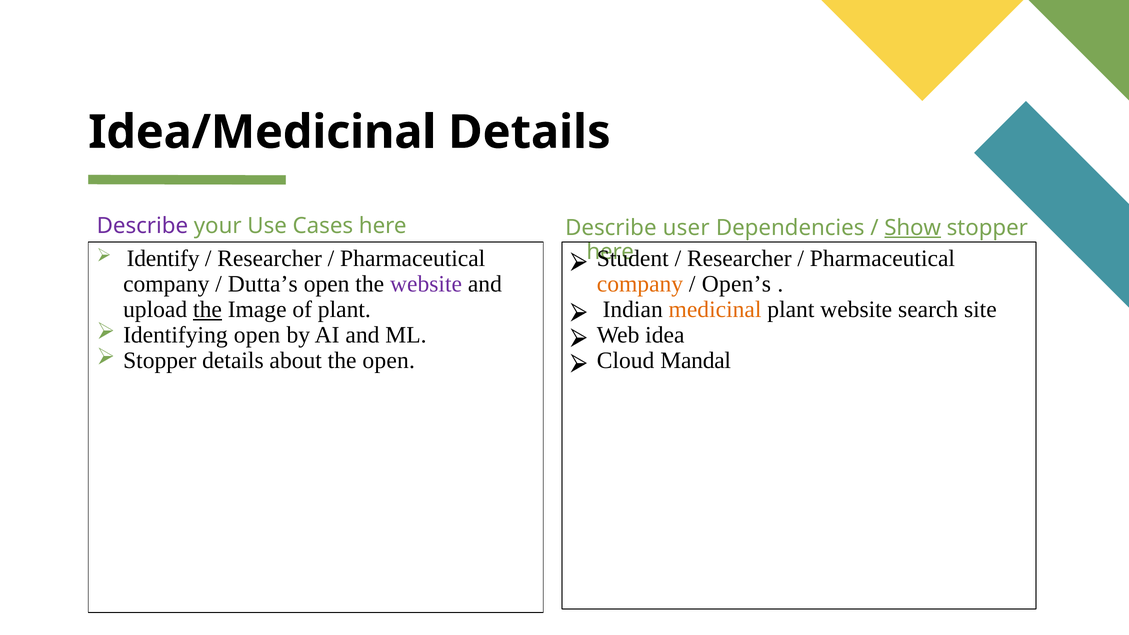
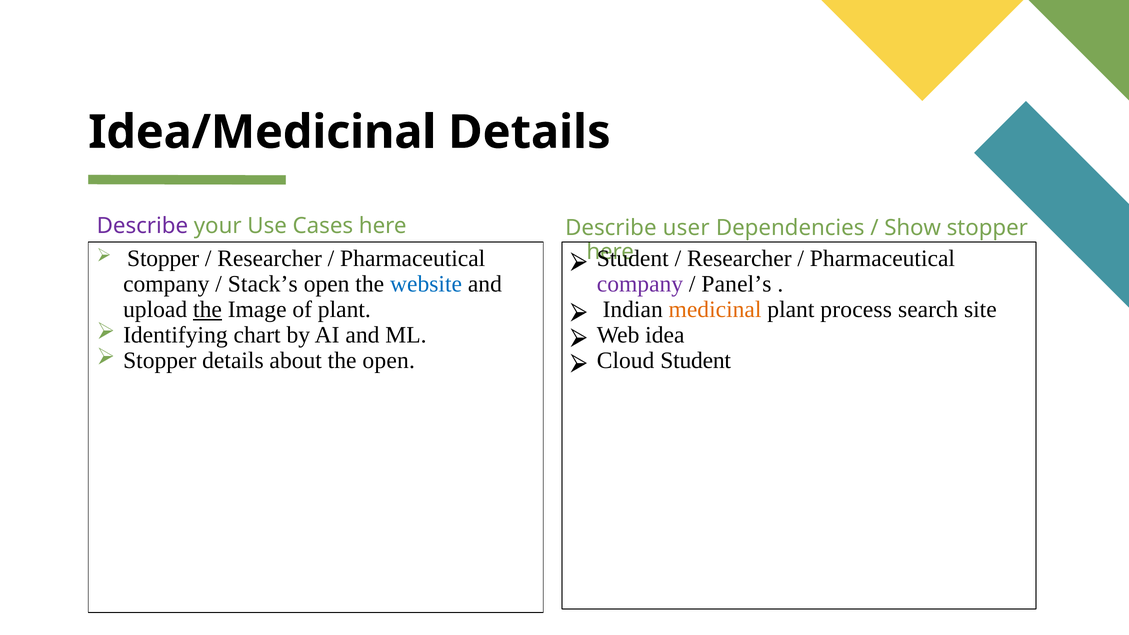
Show underline: present -> none (913, 228)
Identify: Identify -> Stopper (163, 259)
Dutta’s: Dutta’s -> Stack’s (263, 284)
website colour: purple -> blue (426, 284)
company colour: orange -> purple (640, 284)
Open’s: Open’s -> Panel’s (736, 284)
plant website: website -> process (856, 309)
Identifying open: open -> chart (257, 335)
Cloud Mandal: Mandal -> Student (696, 360)
